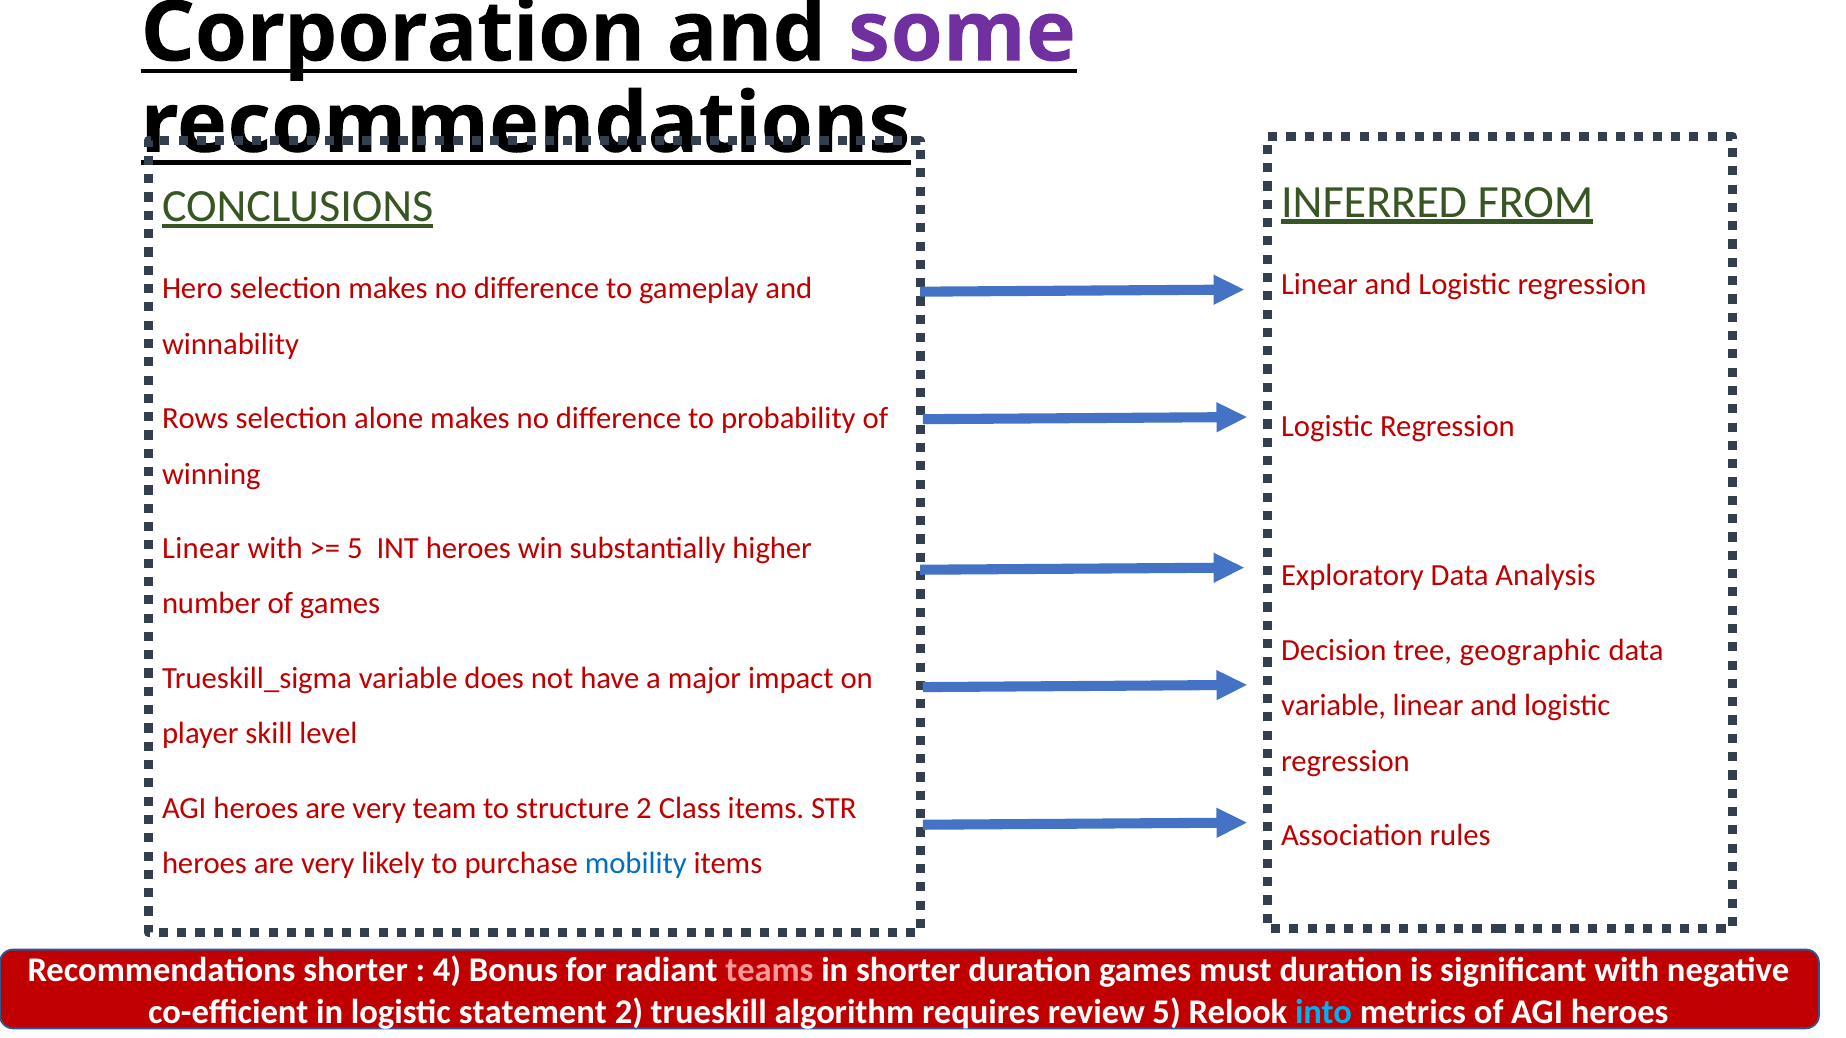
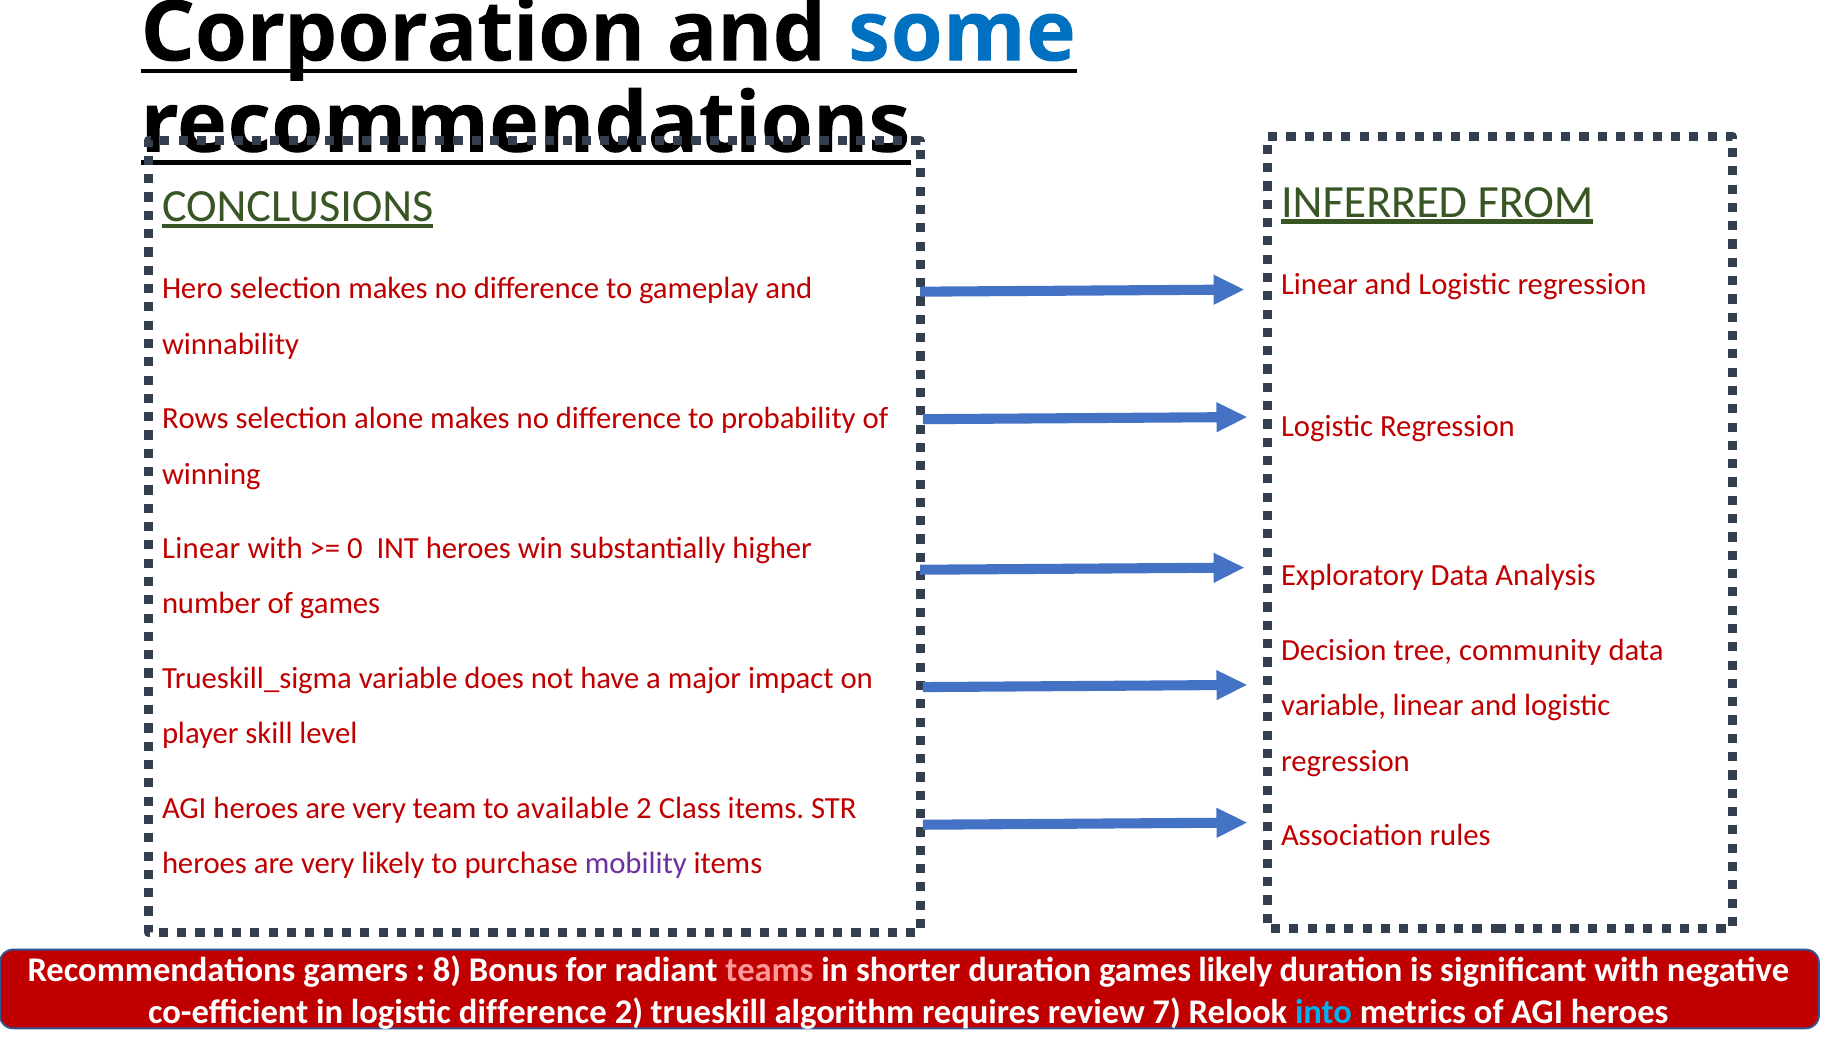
some colour: purple -> blue (962, 33)
5: 5 -> 0 (355, 549)
geographic: geographic -> community (1530, 651)
structure: structure -> available (573, 808)
mobility colour: blue -> purple (636, 864)
Recommendations shorter: shorter -> gamers (356, 971)
4: 4 -> 8 (447, 971)
games must: must -> likely (1236, 971)
logistic statement: statement -> difference (533, 1012)
review 5: 5 -> 7 (1167, 1012)
